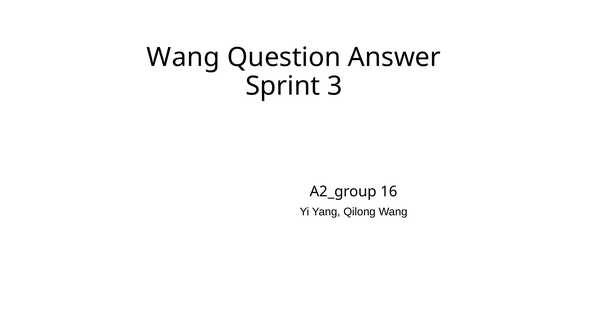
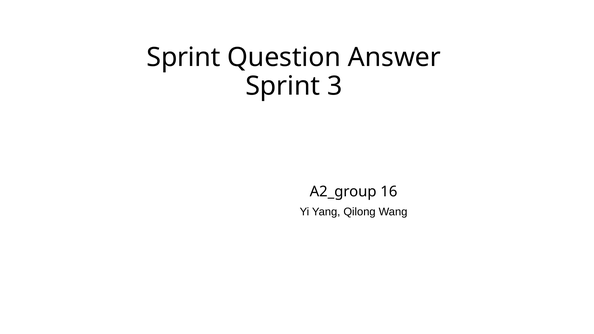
Wang: Wang -> Sprint (184, 57)
